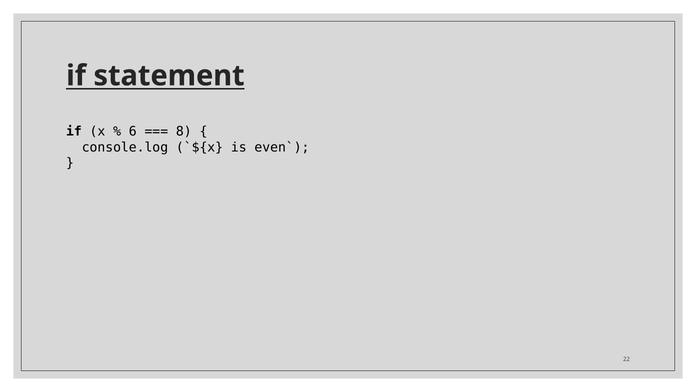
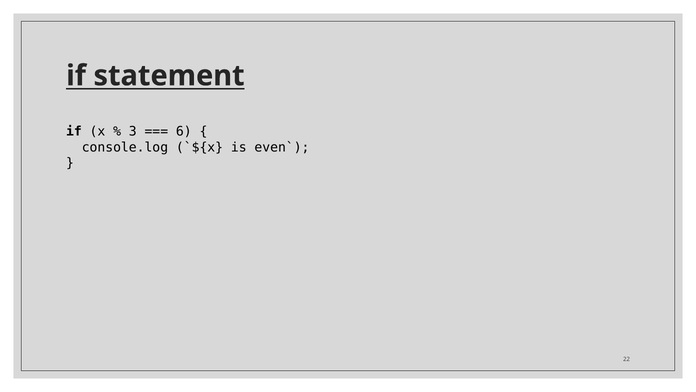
6: 6 -> 3 (133, 131)
8: 8 -> 6 (184, 131)
